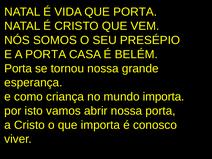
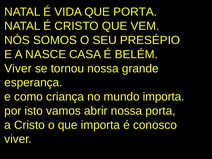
A PORTA: PORTA -> NASCE (46, 54)
Porta: Porta -> Viver (18, 68)
